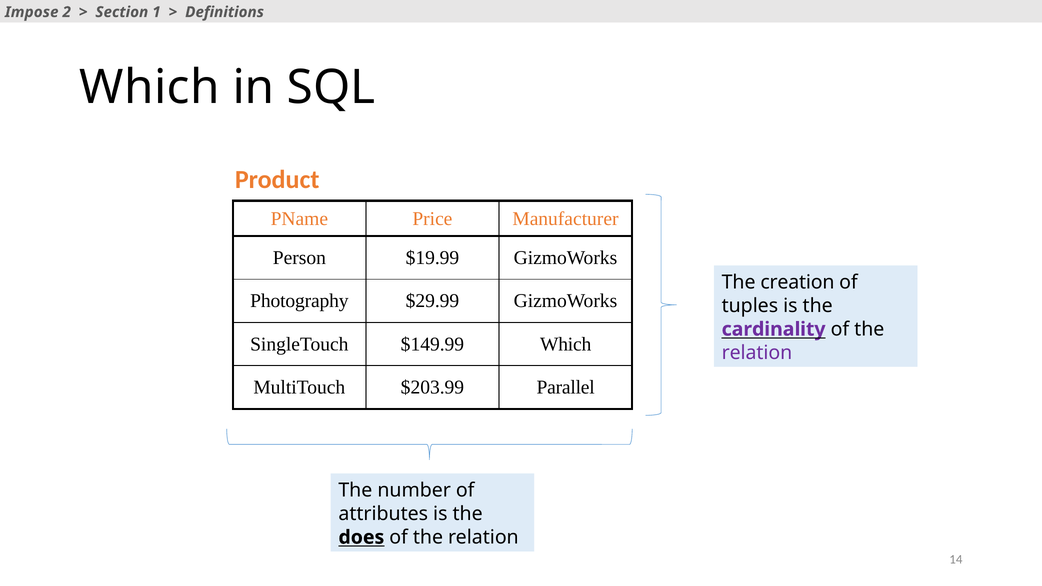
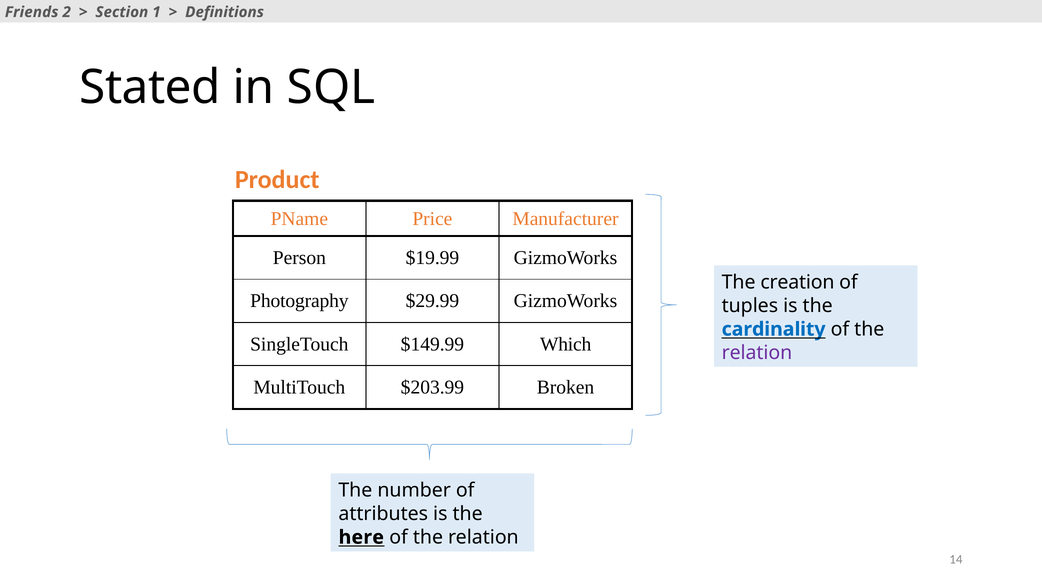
Impose: Impose -> Friends (32, 12)
Which: Which -> Stated (150, 88)
cardinality colour: purple -> blue (774, 329)
Parallel: Parallel -> Broken (566, 387)
does: does -> here (361, 537)
